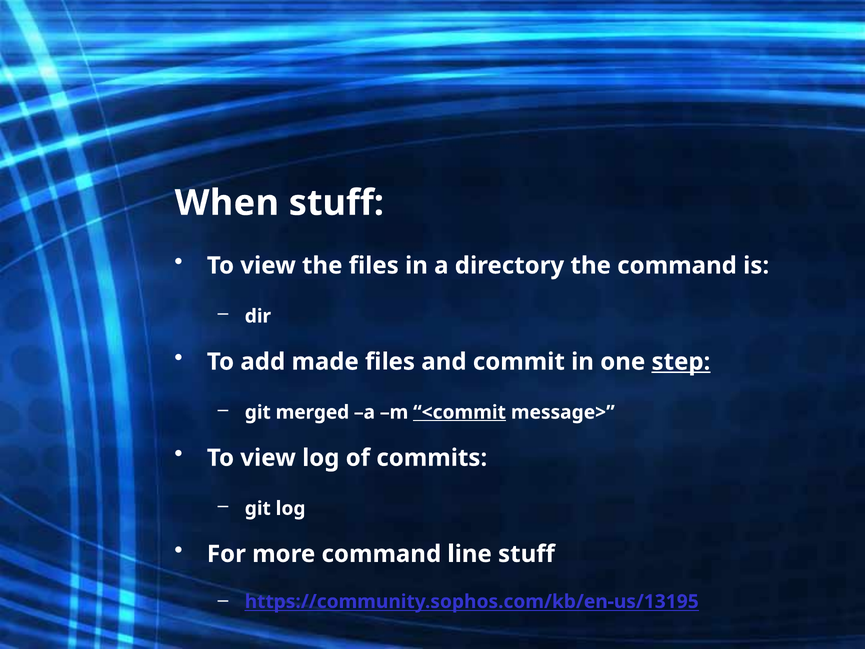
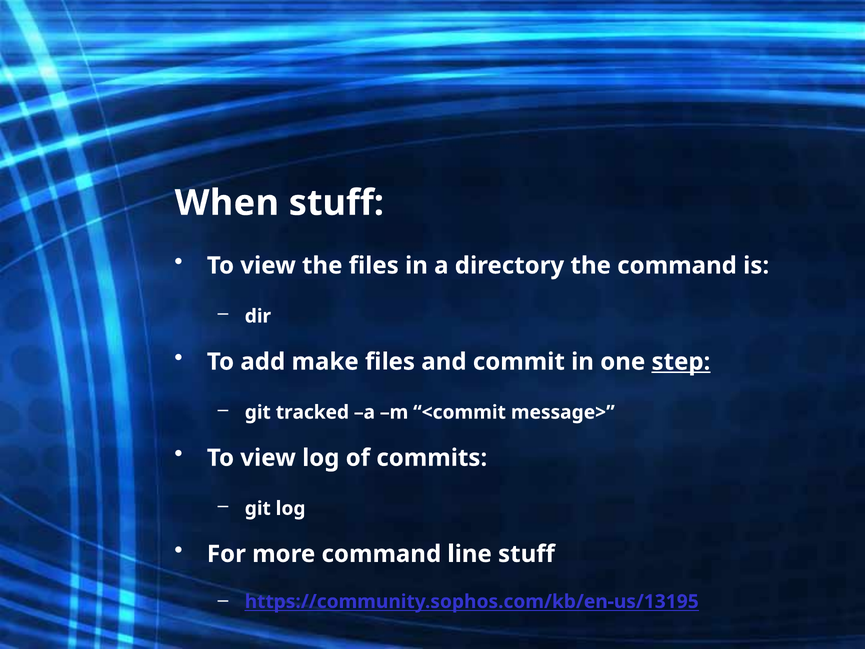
made: made -> make (325, 362)
merged: merged -> tracked (312, 412)
<commit underline: present -> none (460, 412)
